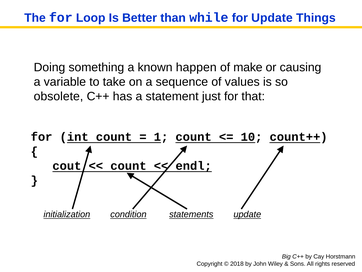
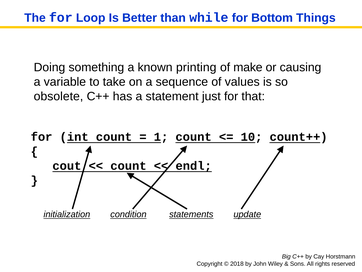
for Update: Update -> Bottom (272, 18)
happen: happen -> printing (196, 67)
